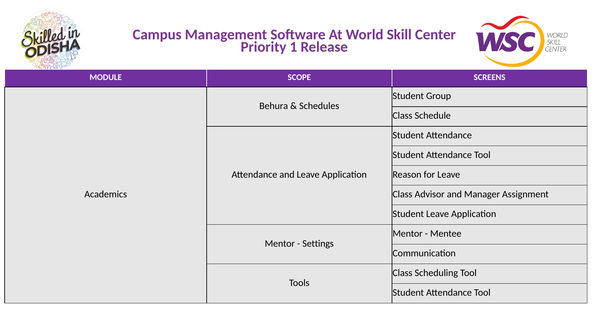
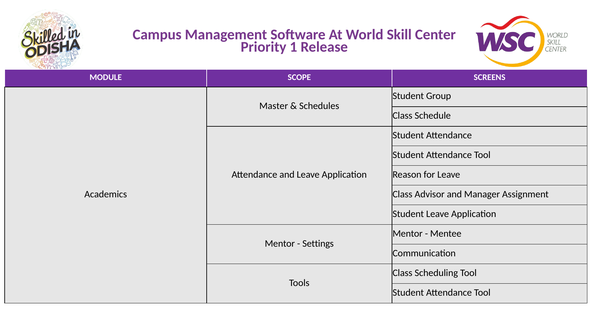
Behura: Behura -> Master (274, 106)
